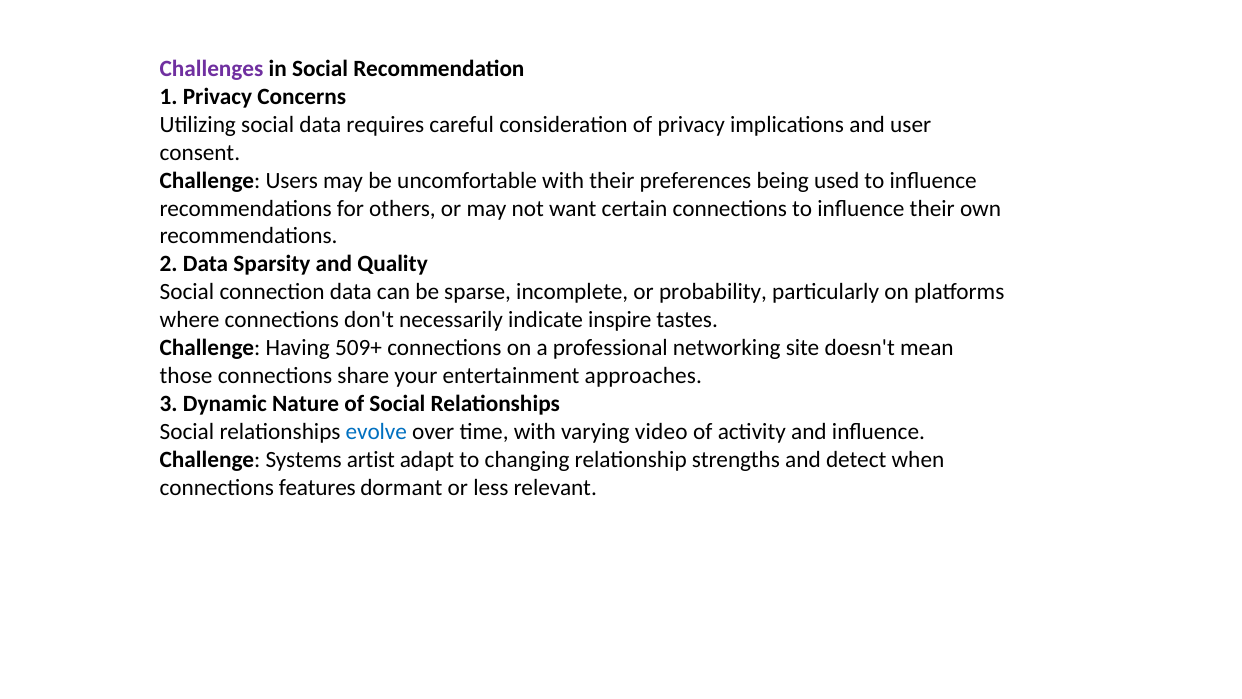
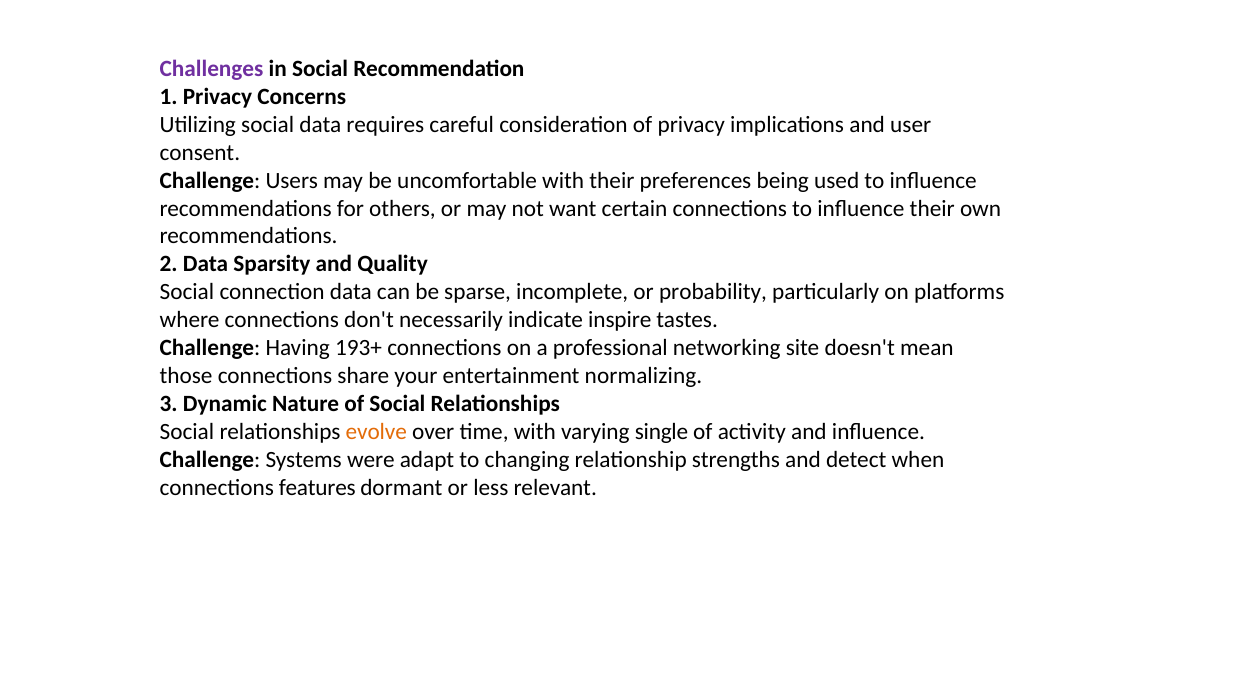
509+: 509+ -> 193+ (359, 348)
approaches: approaches -> normalizing (643, 376)
evolve colour: blue -> orange (376, 432)
video: video -> single (661, 432)
artist: artist -> were (371, 460)
